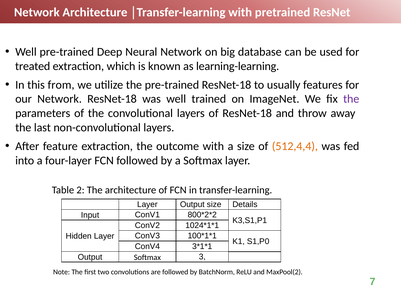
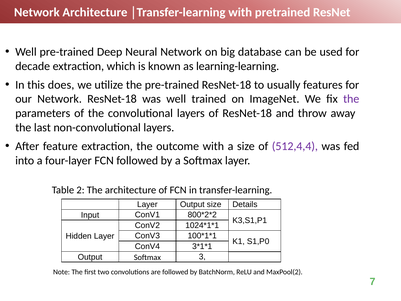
treated: treated -> decade (33, 66)
from: from -> does (61, 85)
512,4,4 colour: orange -> purple (295, 146)
